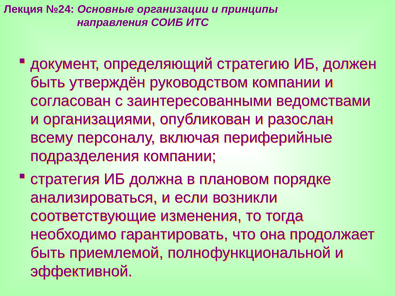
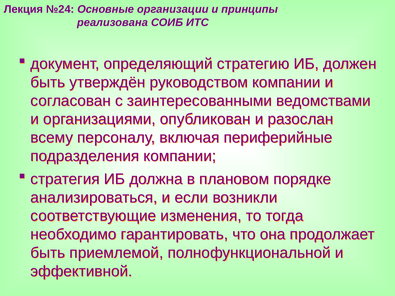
направления: направления -> реализована (113, 22)
